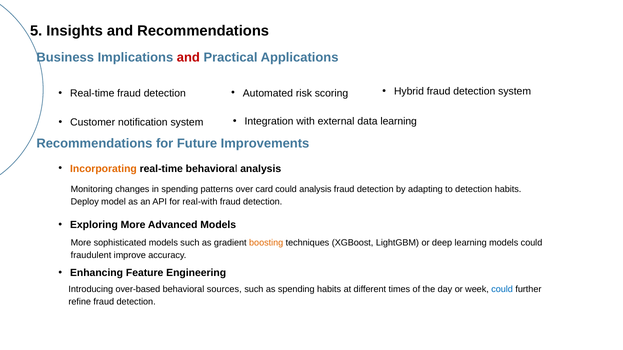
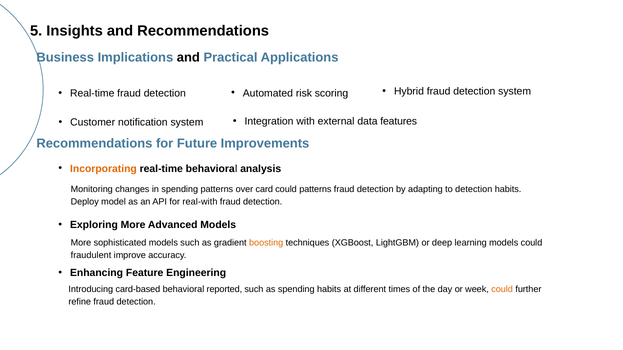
and colour: red -> black (188, 58)
data learning: learning -> features (399, 121)
could analysis: analysis -> patterns (315, 190)
over-based: over-based -> card-based (138, 289)
sources: sources -> reported (224, 289)
could colour: blue -> orange (502, 289)
